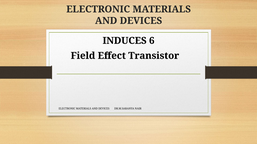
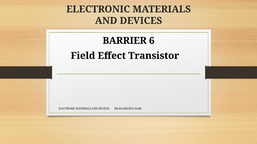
INDUCES: INDUCES -> BARRIER (125, 41)
